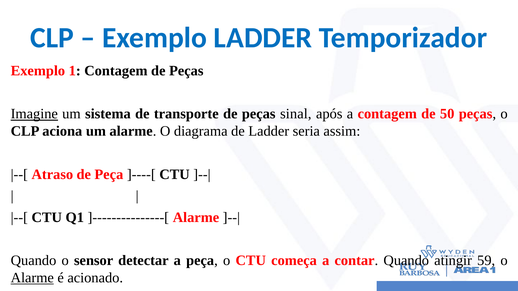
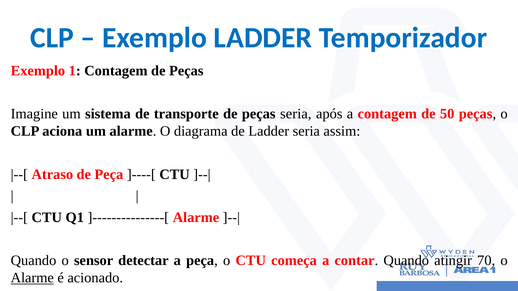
Imagine underline: present -> none (34, 114)
peças sinal: sinal -> seria (296, 114)
59: 59 -> 70 (486, 261)
